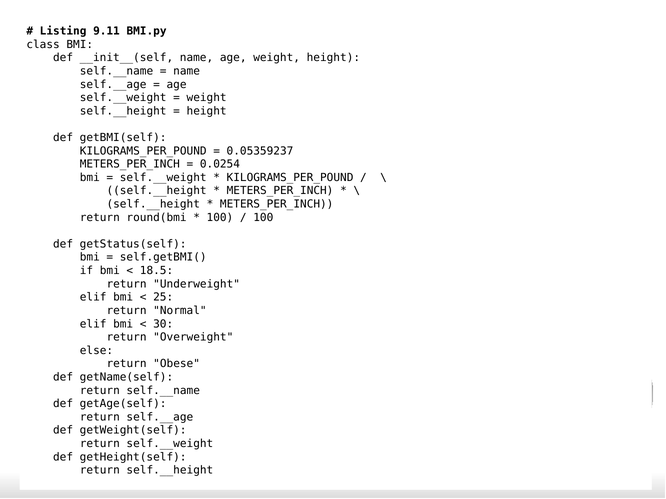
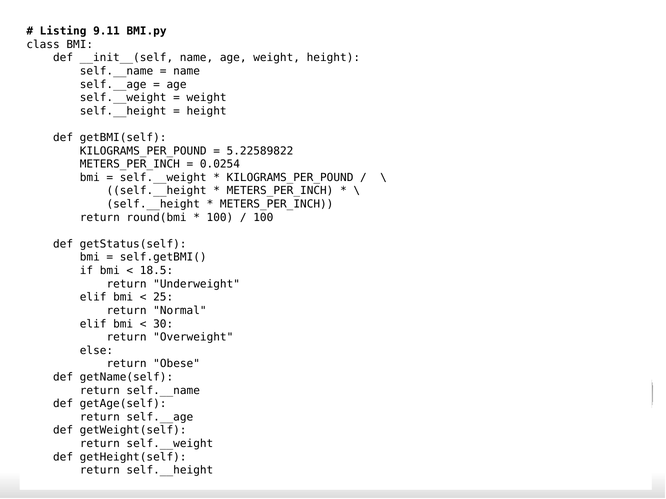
0.05359237: 0.05359237 -> 5.22589822 (260, 151)
